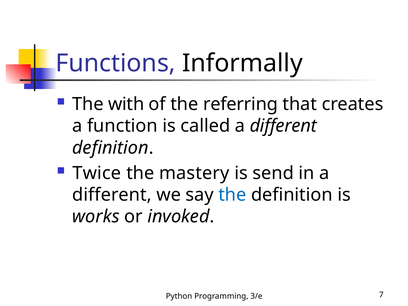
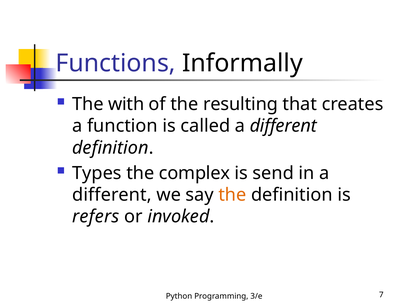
referring: referring -> resulting (241, 104)
Twice: Twice -> Types (97, 173)
mastery: mastery -> complex (195, 173)
the colour: blue -> orange (232, 195)
works: works -> refers (96, 217)
